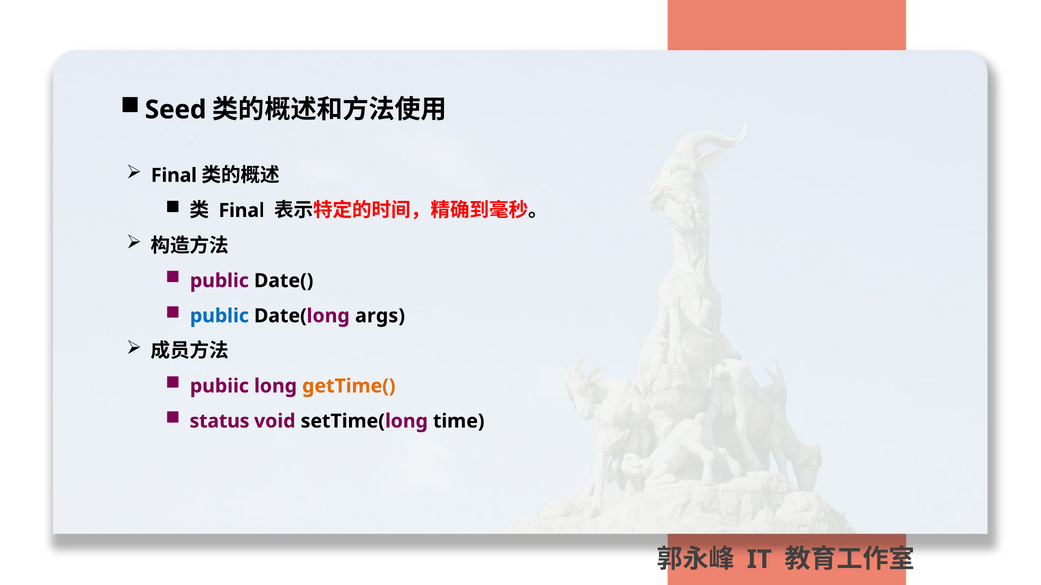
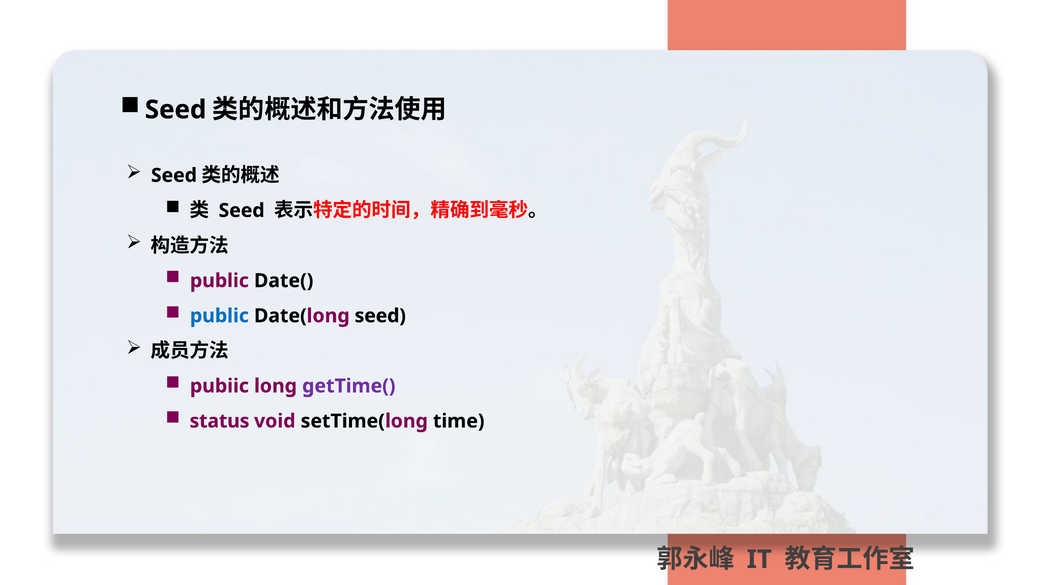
Final: Final -> Seed (174, 176)
Final: Final -> Seed (242, 211)
Date(long args: args -> seed (380, 316)
getTime( colour: orange -> purple (349, 386)
